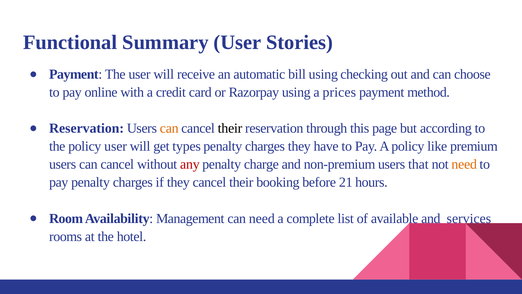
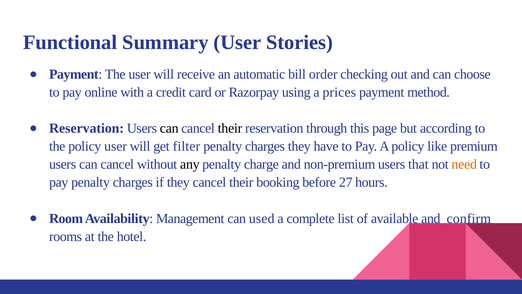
bill using: using -> order (323, 74)
can colour: orange -> black (169, 128)
types: types -> filter (186, 146)
any colour: red -> black (190, 164)
21: 21 -> 27 (346, 182)
can need: need -> used (262, 218)
services: services -> confirm (469, 218)
